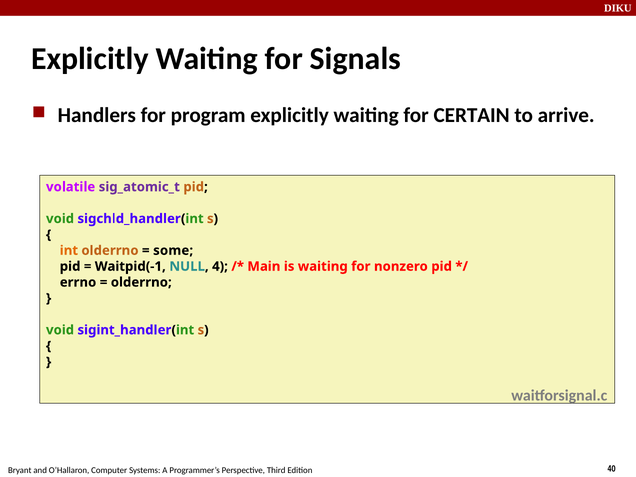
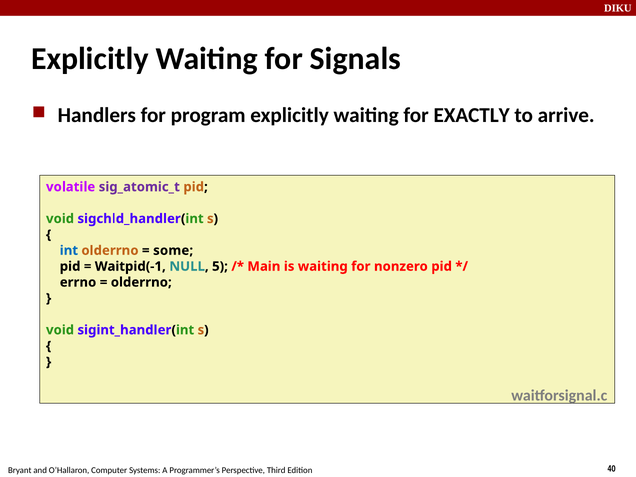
CERTAIN: CERTAIN -> EXACTLY (472, 115)
int colour: orange -> blue (69, 250)
4: 4 -> 5 (220, 266)
